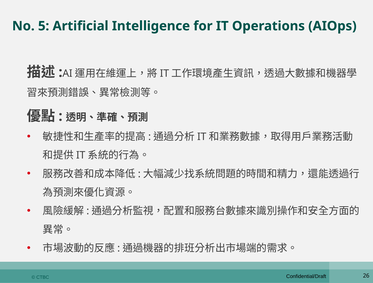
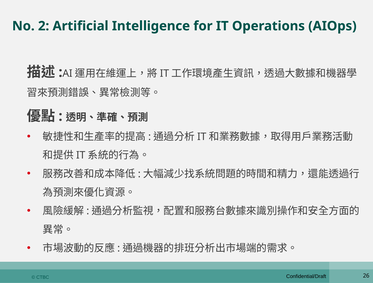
5: 5 -> 2 (44, 26)
